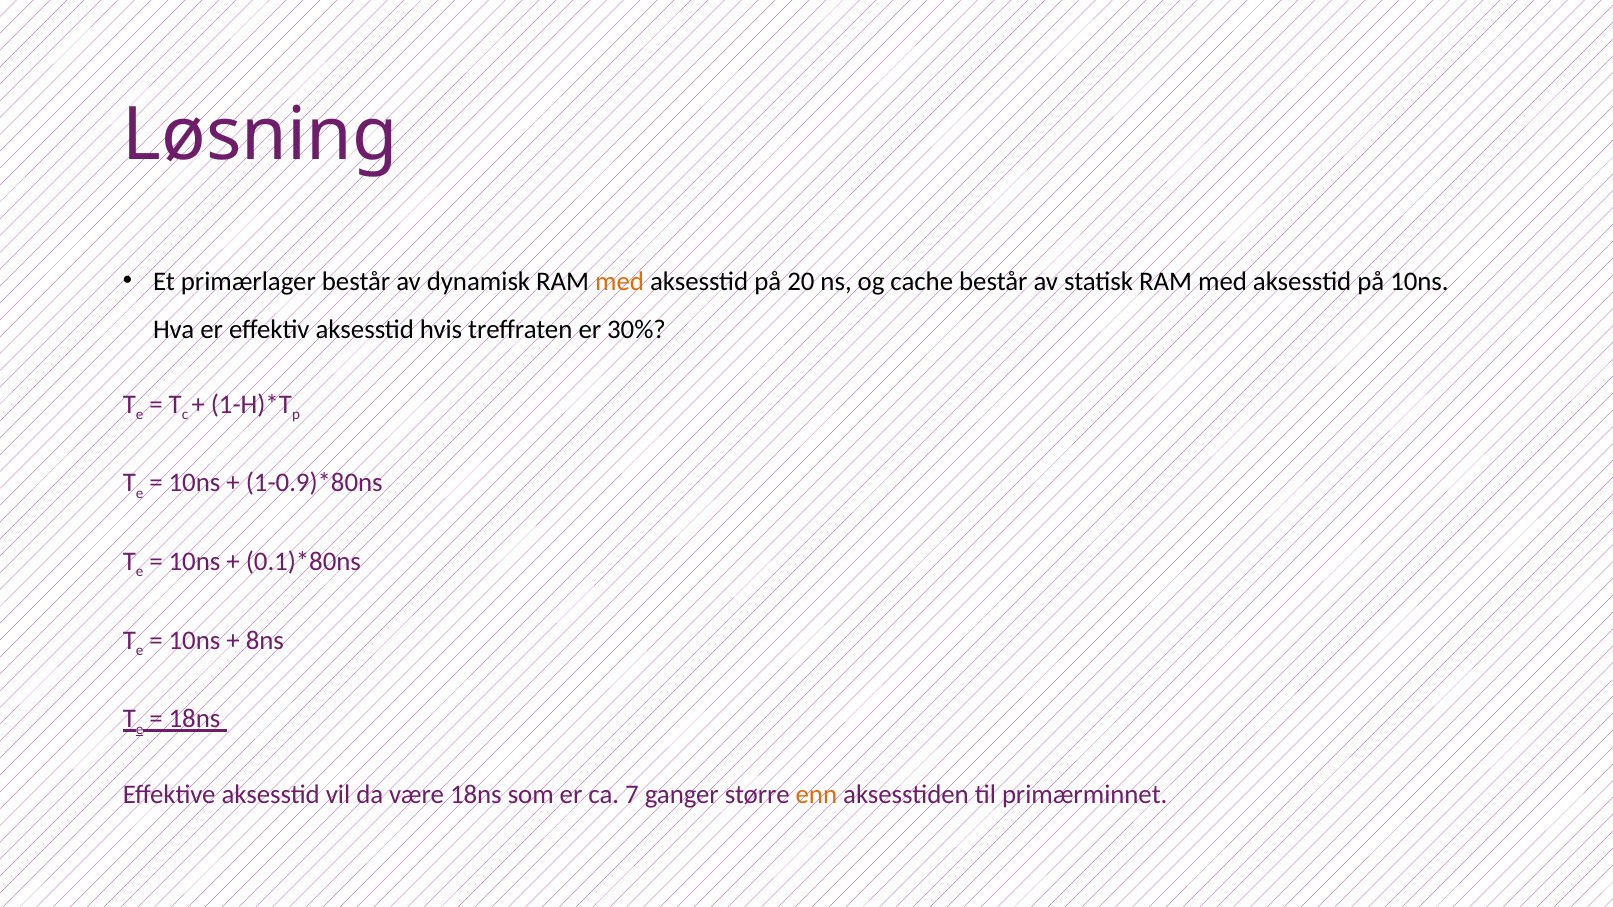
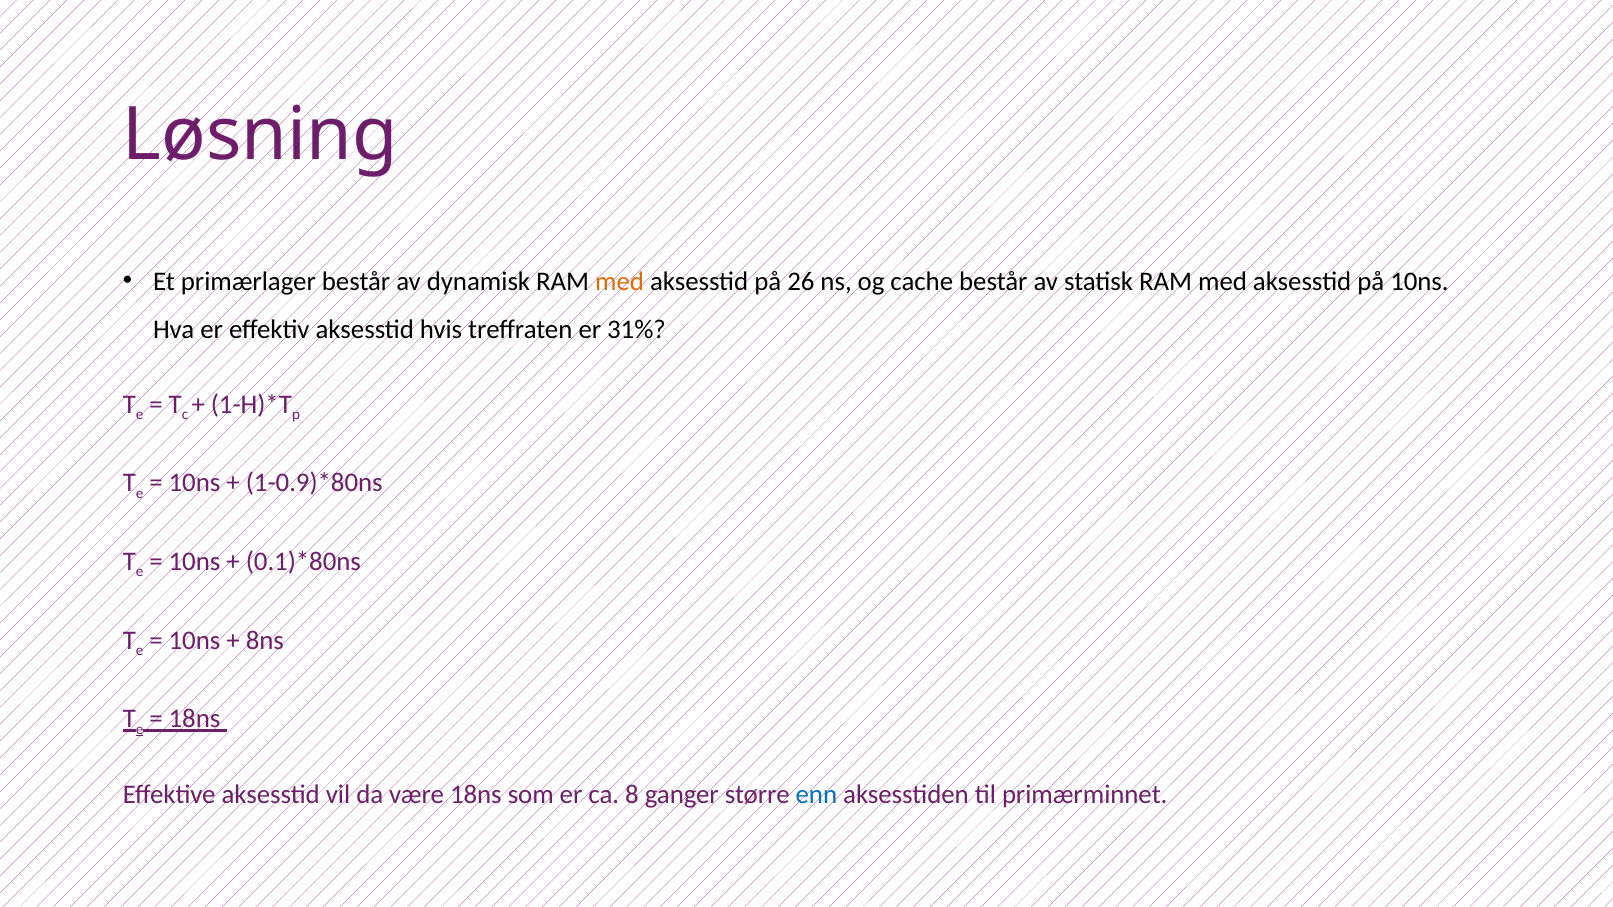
20: 20 -> 26 (801, 282)
30%: 30% -> 31% (636, 330)
7: 7 -> 8 (632, 795)
enn colour: orange -> blue (816, 795)
